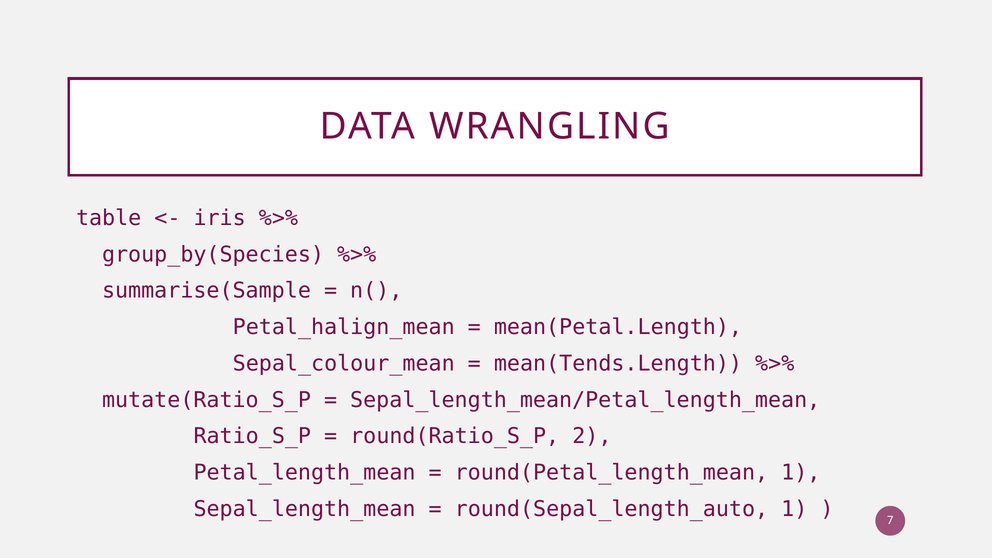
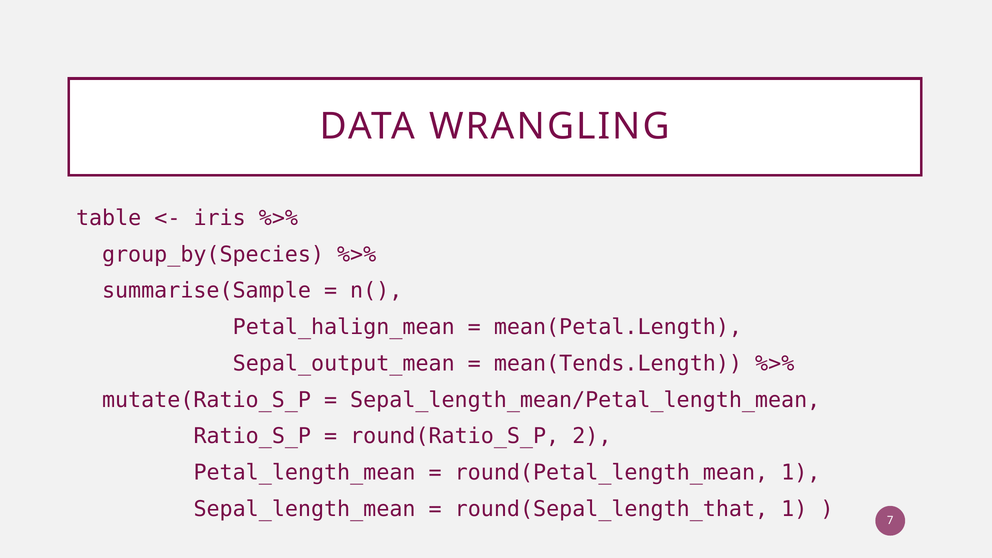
Sepal_colour_mean: Sepal_colour_mean -> Sepal_output_mean (344, 364)
round(Sepal_length_auto: round(Sepal_length_auto -> round(Sepal_length_that (611, 509)
